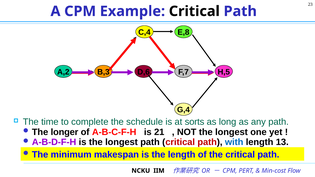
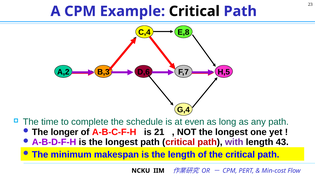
sorts: sorts -> even (195, 122)
with colour: blue -> purple (234, 142)
13: 13 -> 43 (282, 142)
